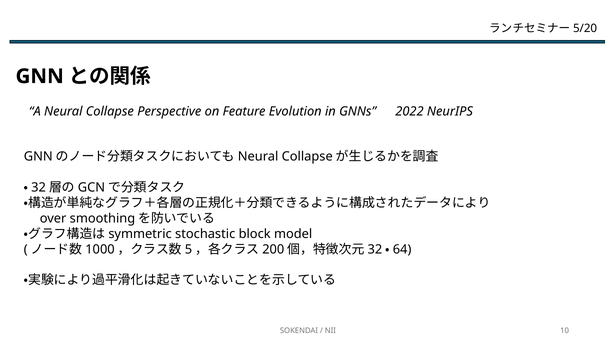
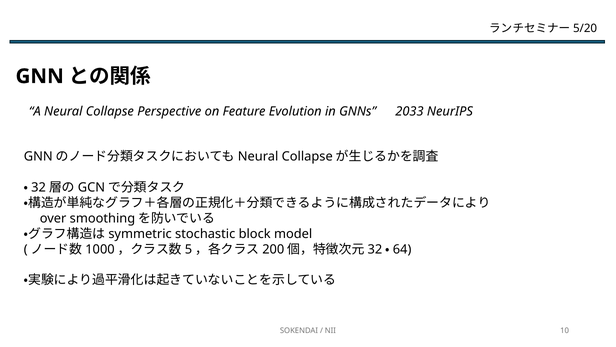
2022: 2022 -> 2033 (409, 111)
